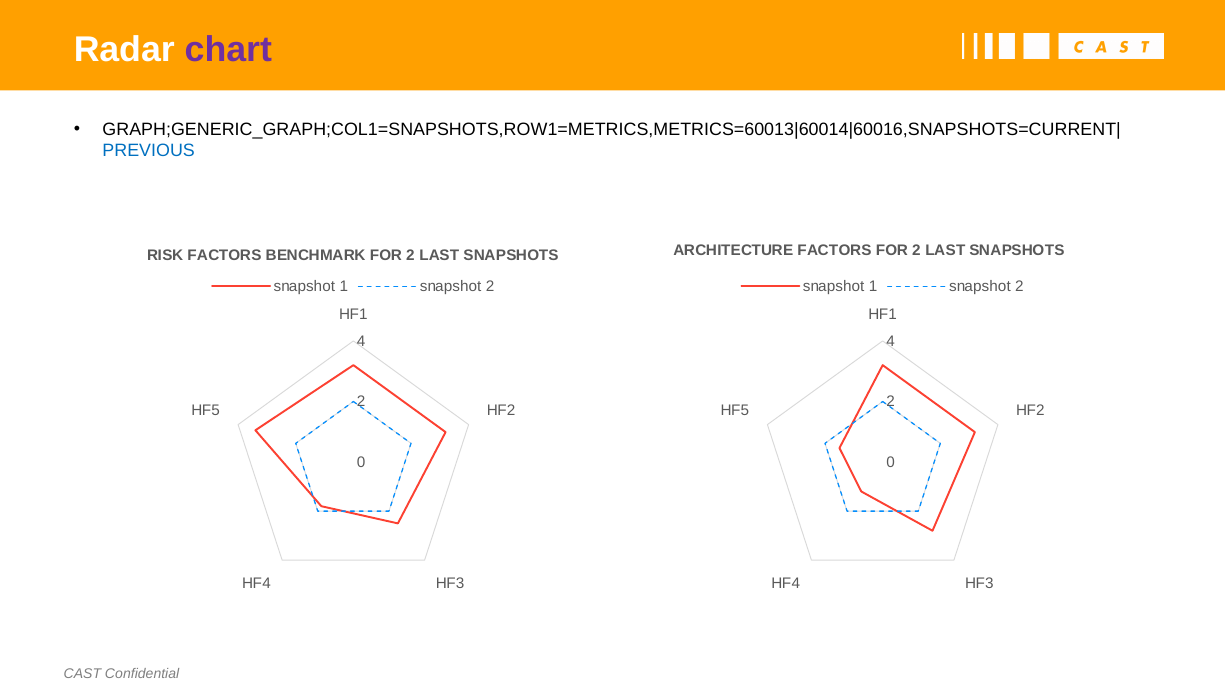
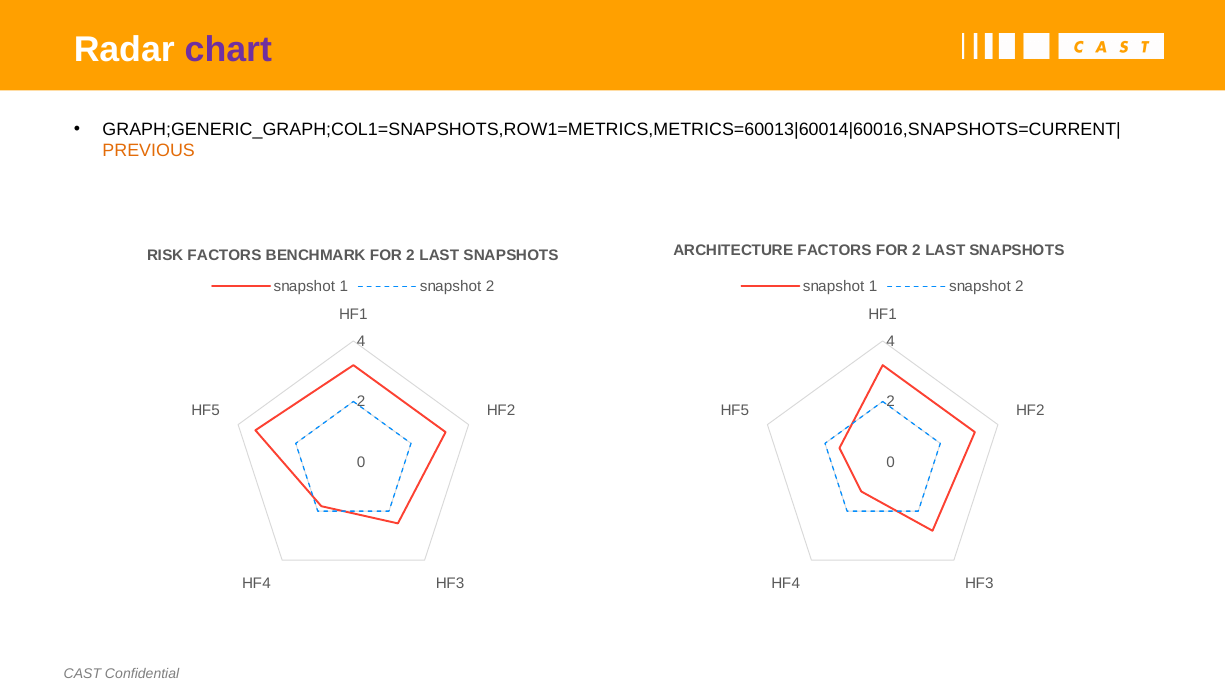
PREVIOUS colour: blue -> orange (149, 151)
